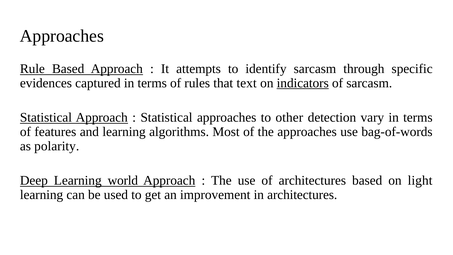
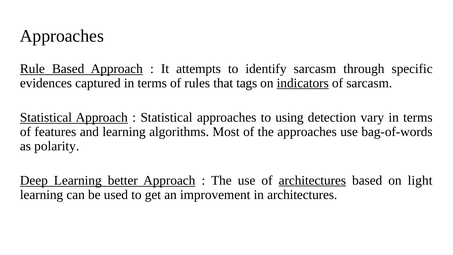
text: text -> tags (247, 83)
other: other -> using (290, 117)
world: world -> better (123, 180)
architectures underline: none -> present (312, 180)
